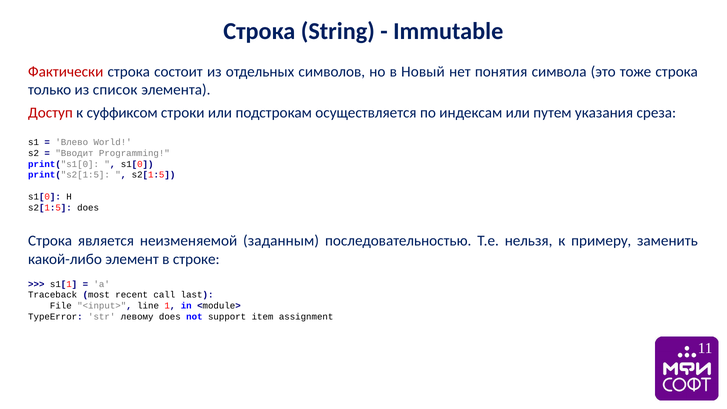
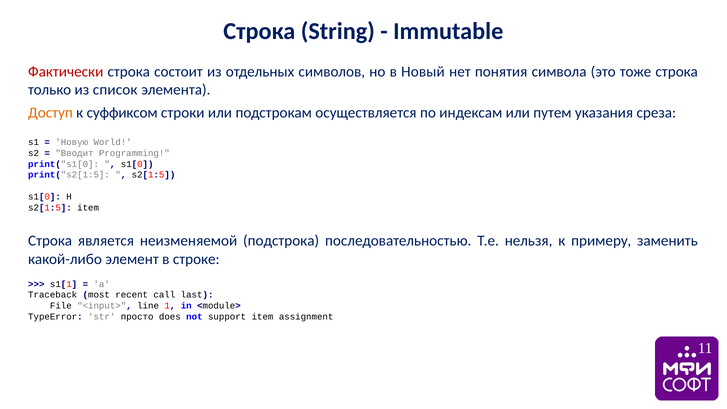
Доступ colour: red -> orange (50, 113)
Влево: Влево -> Новую (72, 142)
s2[1:5 does: does -> item (88, 208)
заданным: заданным -> подстрока (281, 241)
левому: левому -> просто (137, 317)
